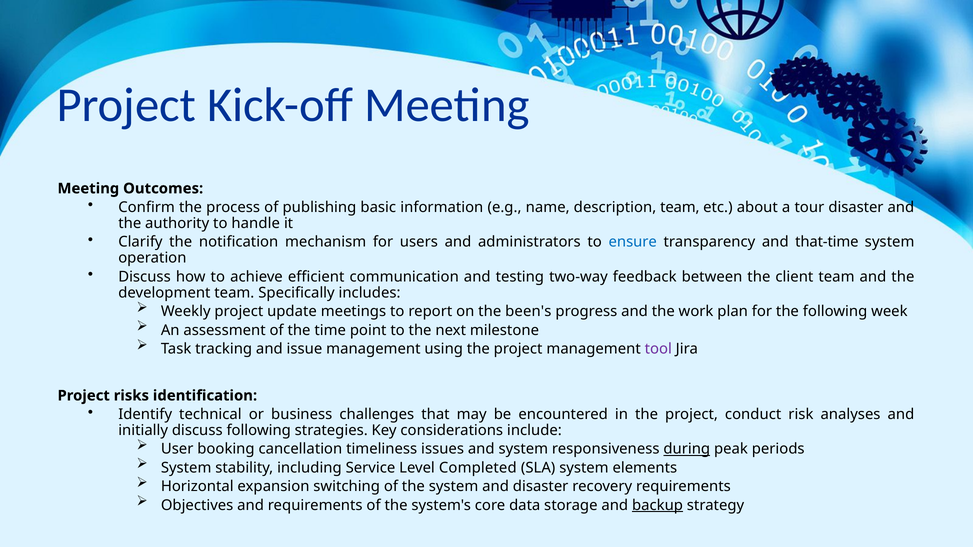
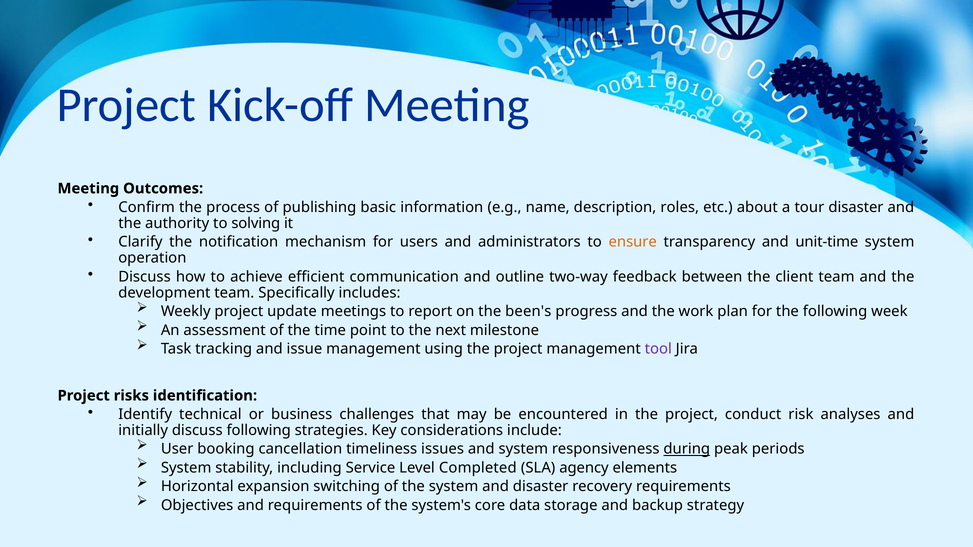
description team: team -> roles (680, 207)
handle: handle -> solving (256, 223)
ensure colour: blue -> orange (633, 242)
that-time: that-time -> unit-time (827, 242)
testing: testing -> outline (520, 277)
SLA system: system -> agency (584, 468)
backup underline: present -> none (658, 506)
